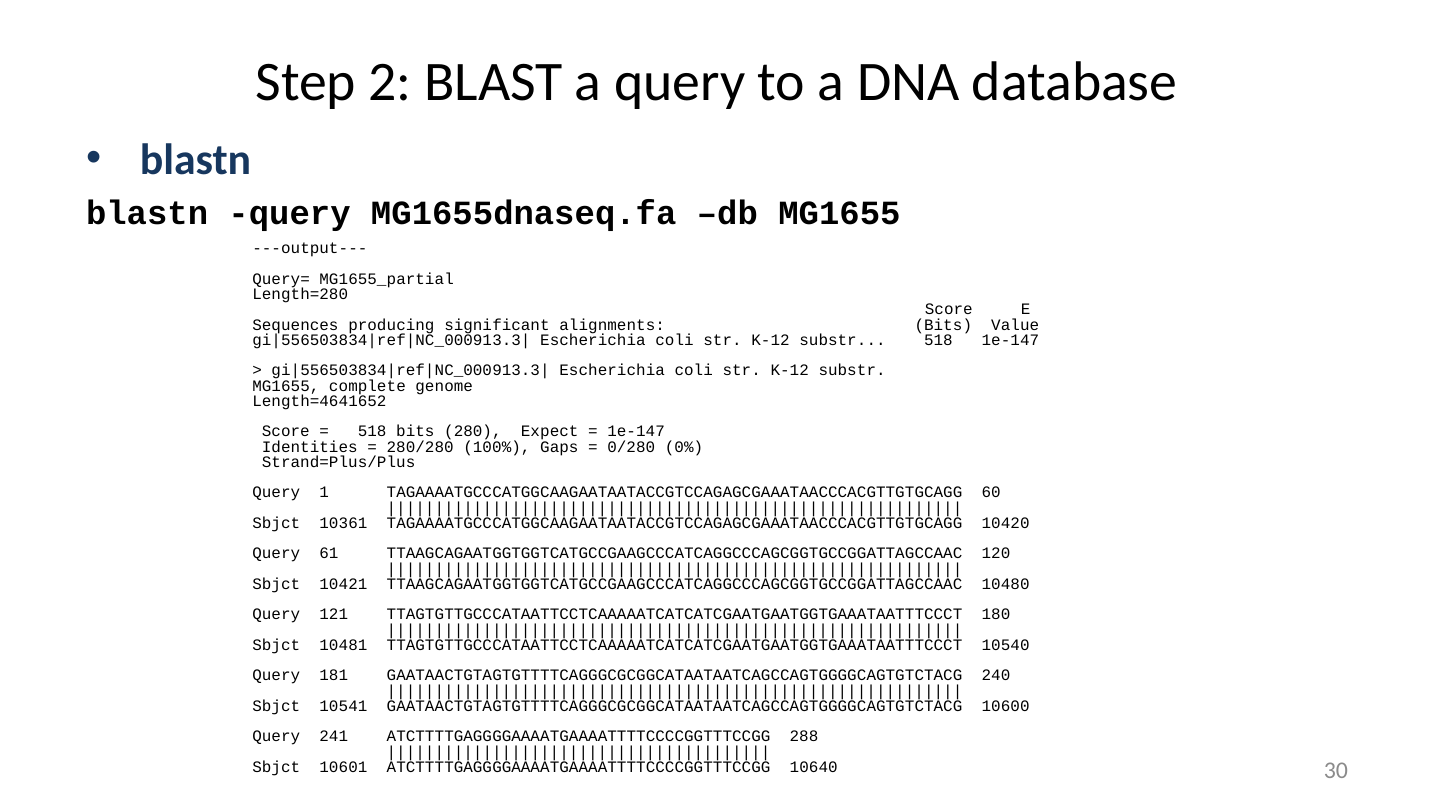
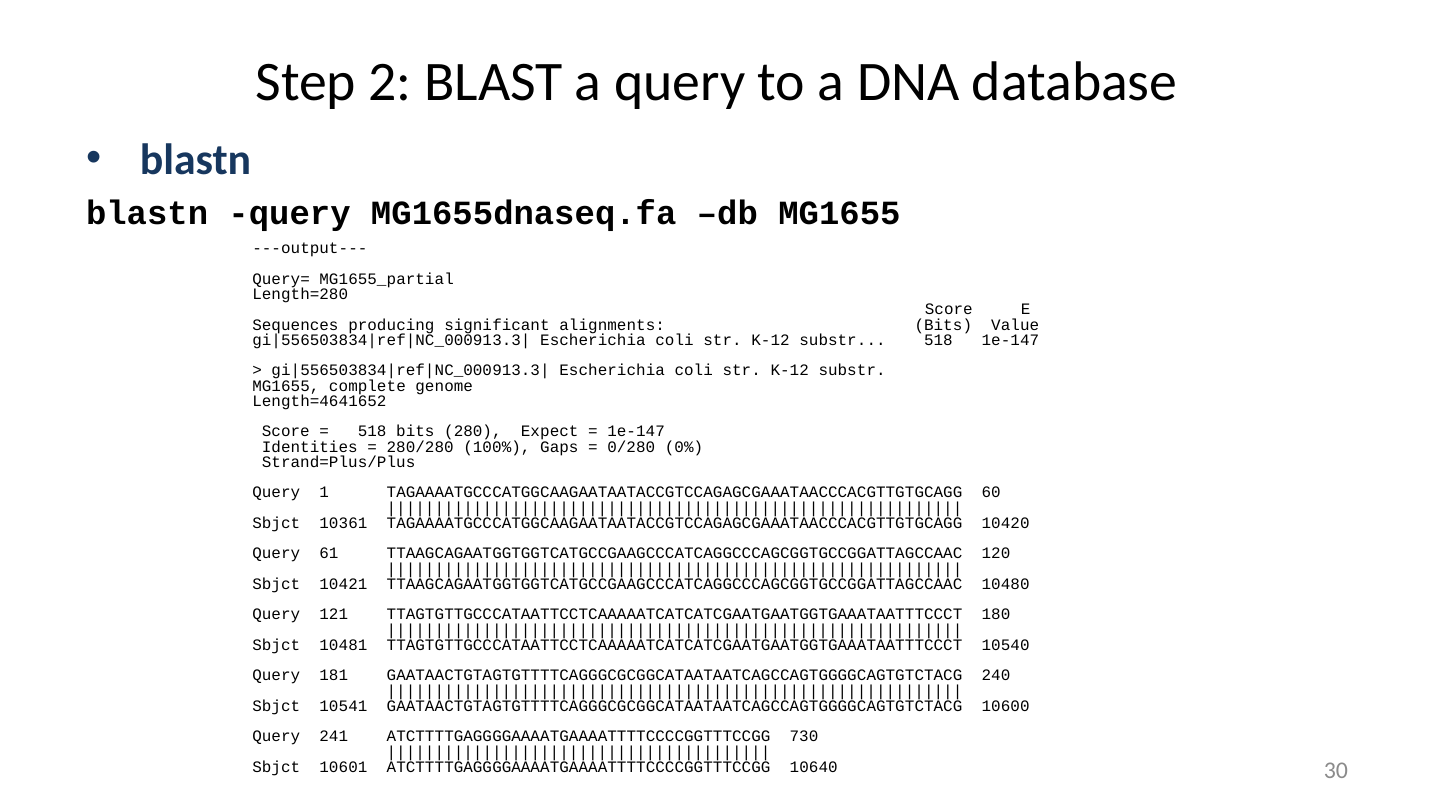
288: 288 -> 730 (804, 736)
